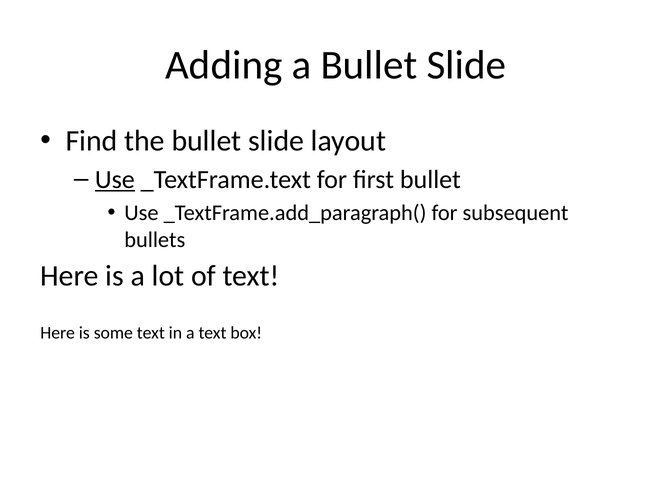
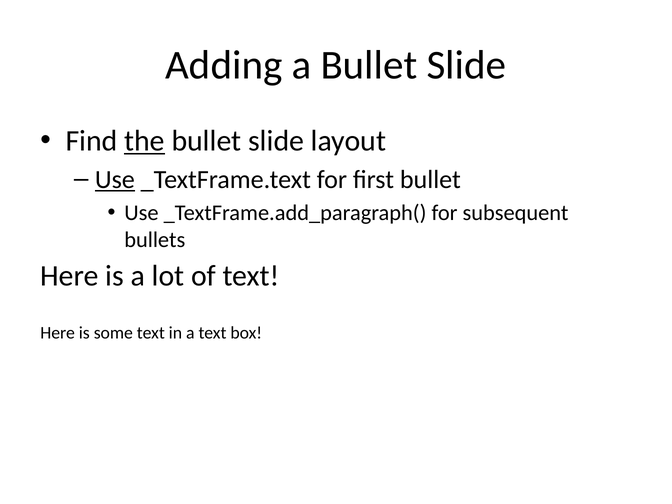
the underline: none -> present (144, 141)
